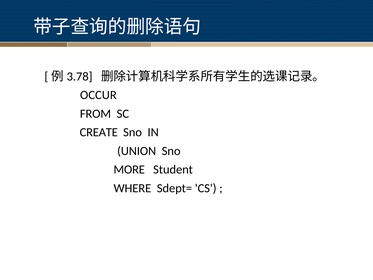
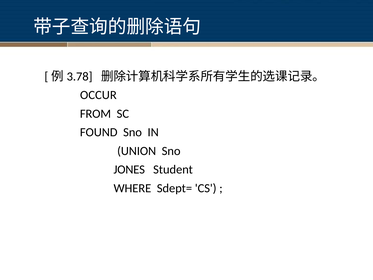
CREATE: CREATE -> FOUND (99, 132)
MORE: MORE -> JONES (129, 169)
